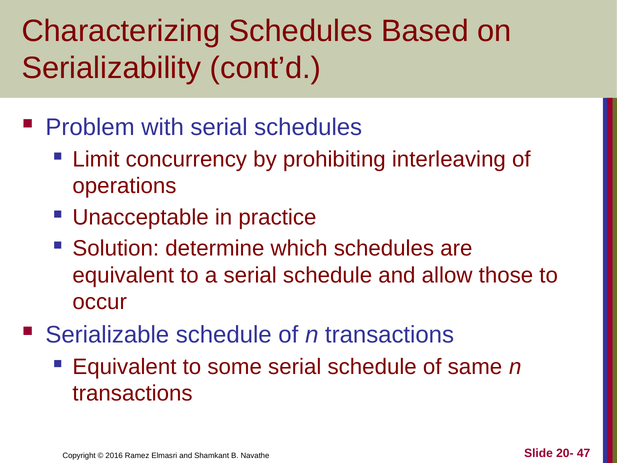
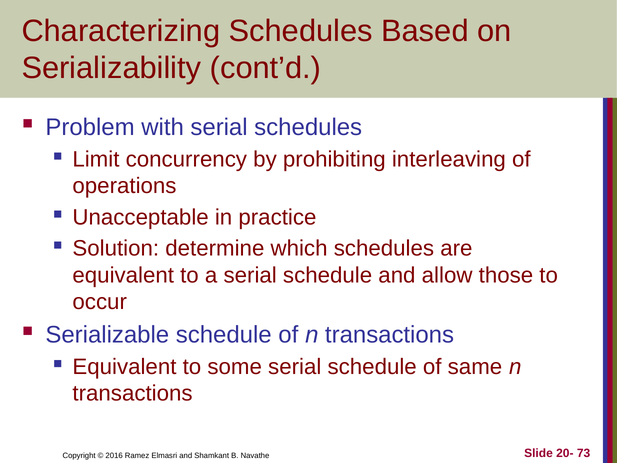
47: 47 -> 73 (584, 453)
